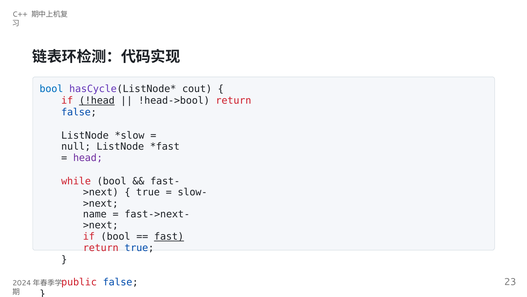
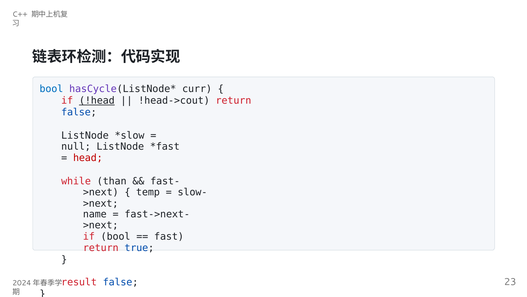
cout: cout -> curr (197, 89)
!head->bool: !head->bool -> !head->cout (174, 100)
head colour: purple -> red (88, 157)
while bool: bool -> than (112, 181)
true: true -> temp (148, 192)
fast underline: present -> none (169, 236)
public: public -> result (79, 282)
